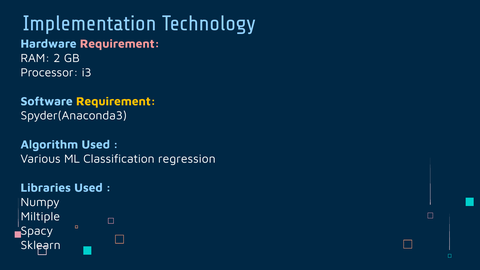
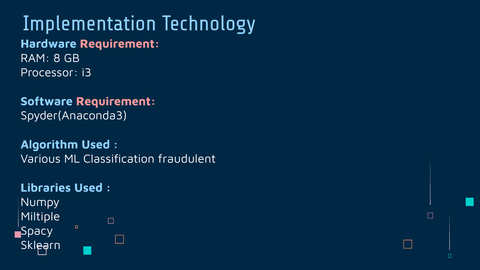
2: 2 -> 8 (57, 58)
Requirement colour: yellow -> pink (116, 101)
regression: regression -> fraudulent (187, 159)
